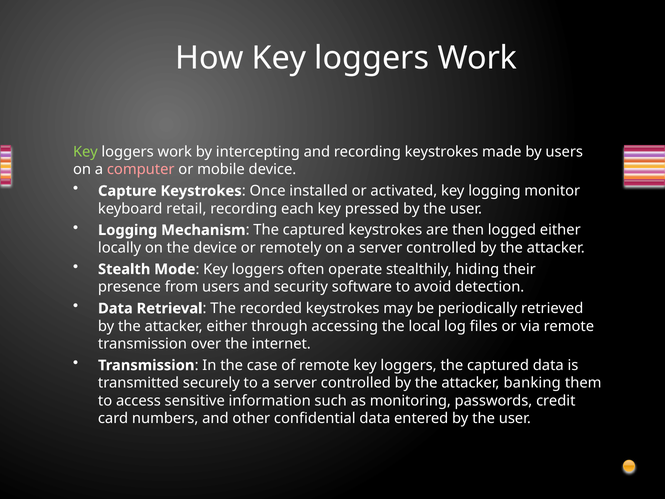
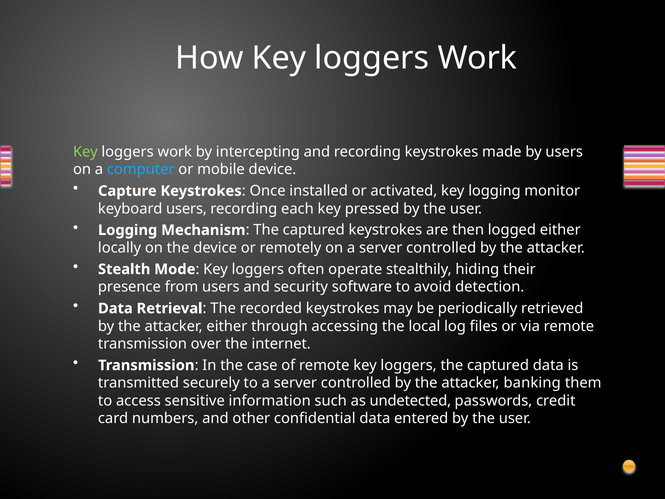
computer colour: pink -> light blue (141, 169)
keyboard retail: retail -> users (186, 209)
monitoring: monitoring -> undetected (410, 401)
